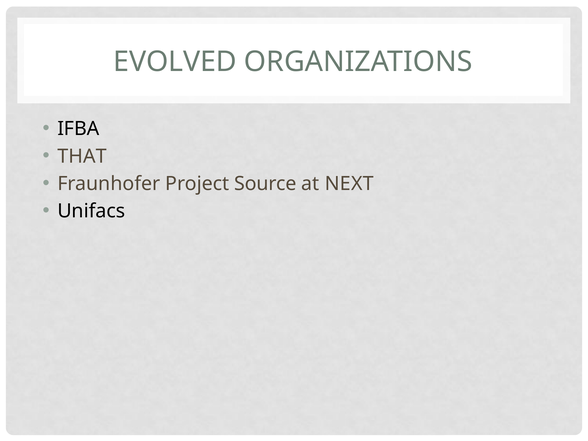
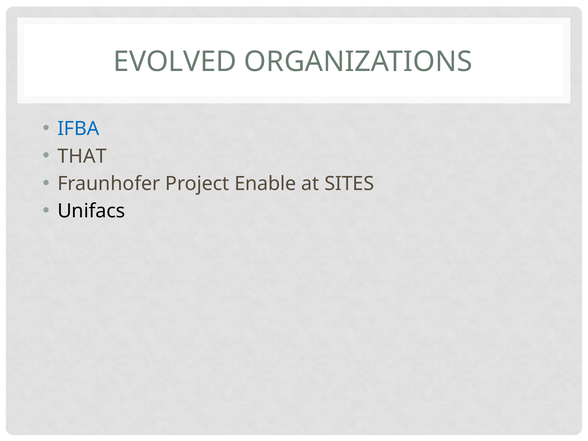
IFBA colour: black -> blue (78, 129)
Source: Source -> Enable (265, 184)
NEXT: NEXT -> SITES (349, 184)
